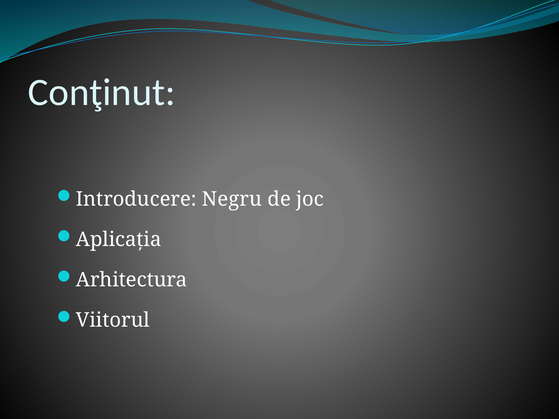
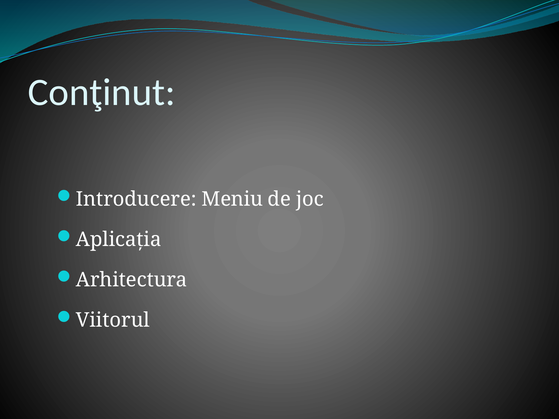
Negru: Negru -> Meniu (232, 199)
